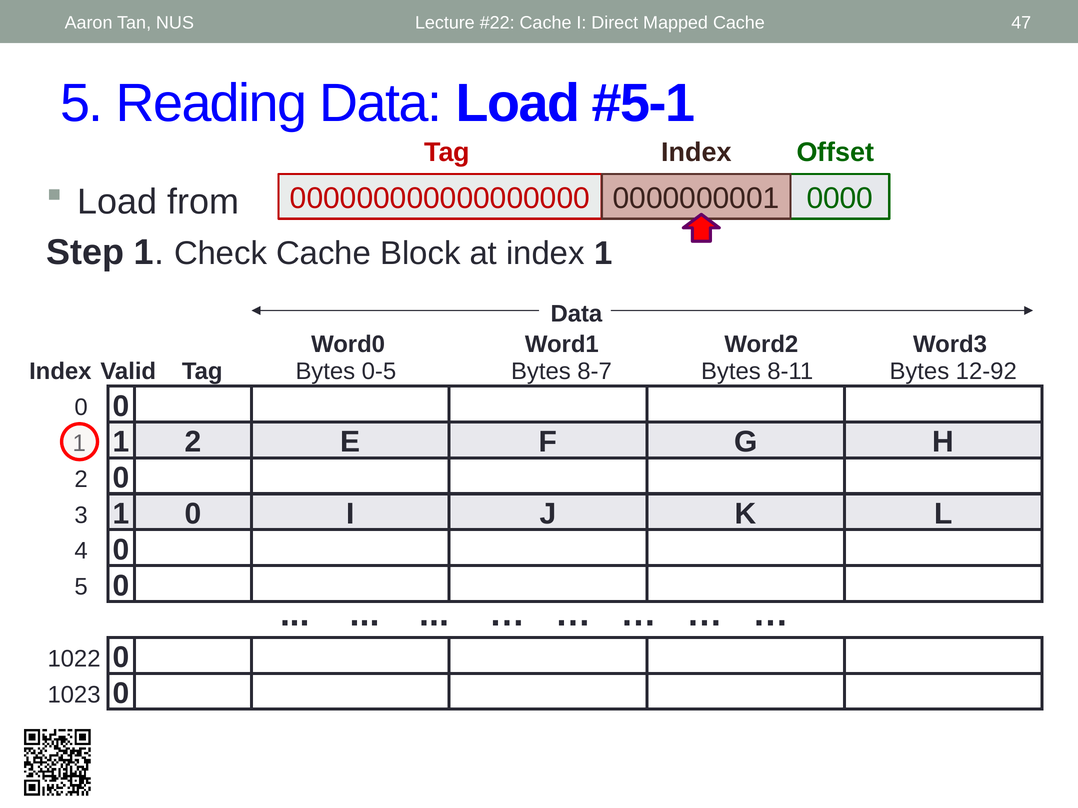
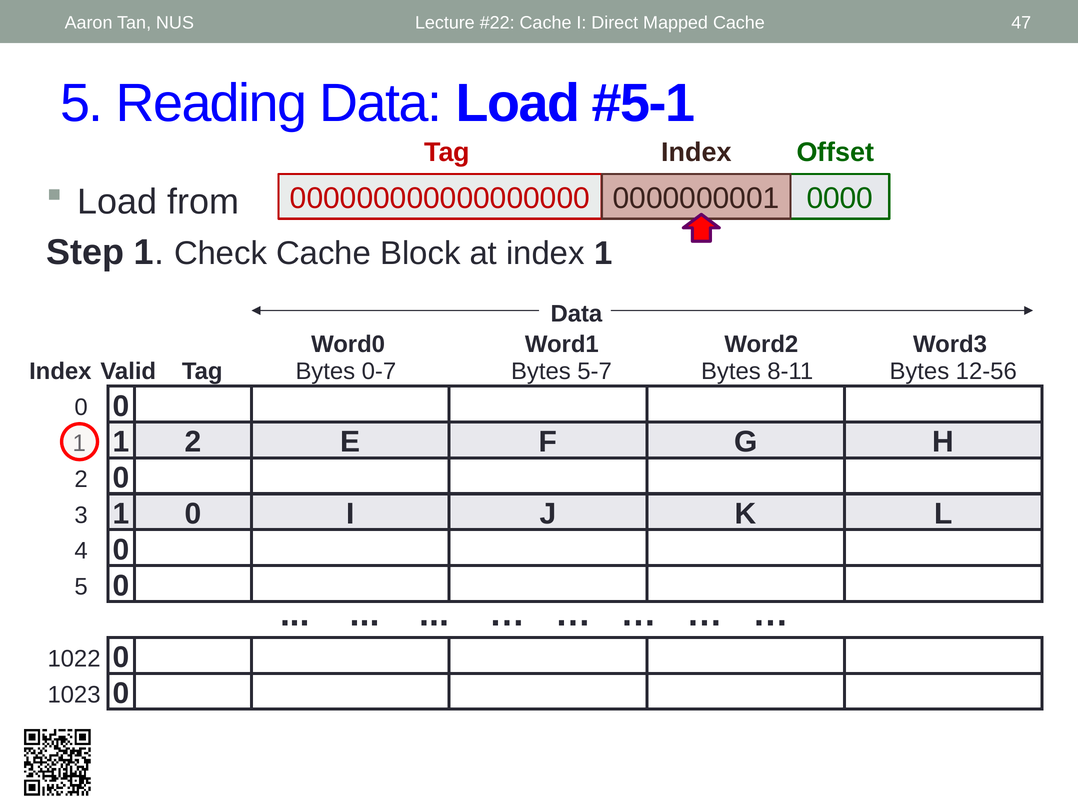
0-5: 0-5 -> 0-7 (379, 372)
8-7: 8-7 -> 5-7 (595, 372)
12-92: 12-92 -> 12-56 (986, 372)
